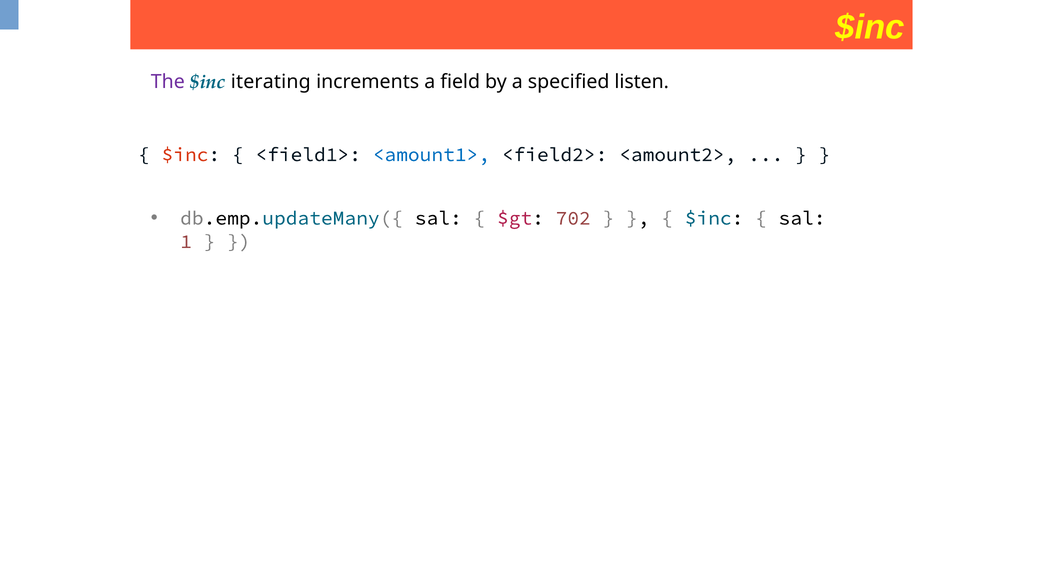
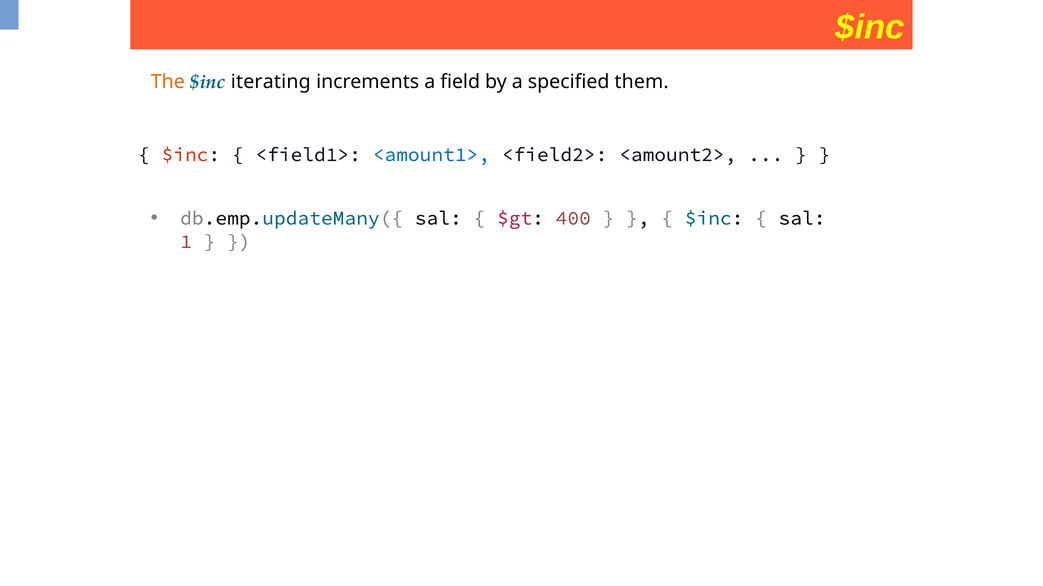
The colour: purple -> orange (168, 82)
listen: listen -> them (642, 82)
702: 702 -> 400 (573, 218)
